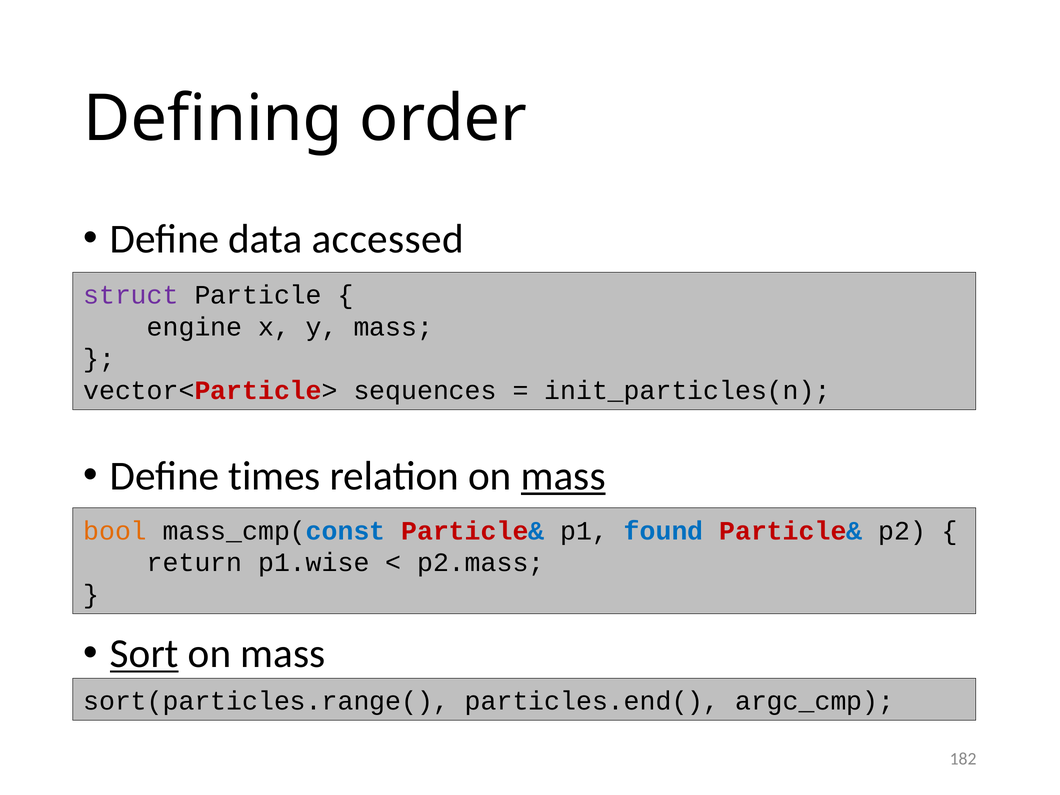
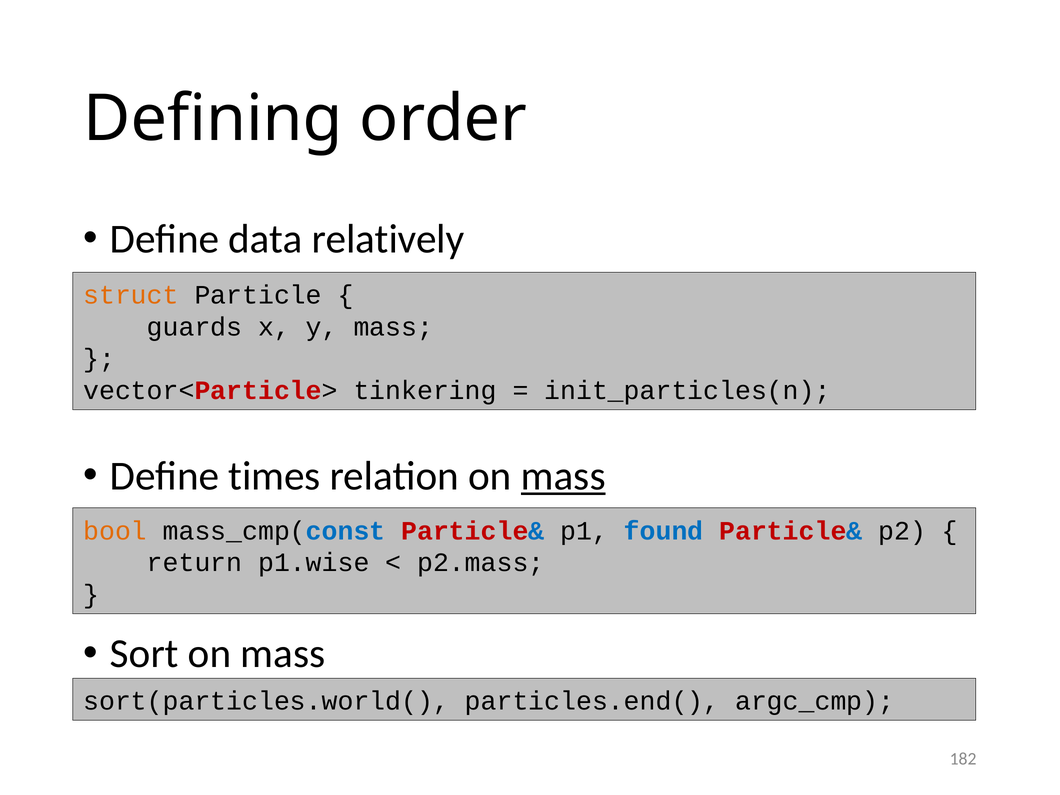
accessed: accessed -> relatively (388, 239)
struct colour: purple -> orange (131, 295)
engine: engine -> guards (195, 327)
sequences: sequences -> tinkering (425, 391)
Sort underline: present -> none (144, 654)
sort(particles.range(: sort(particles.range( -> sort(particles.world( (266, 701)
